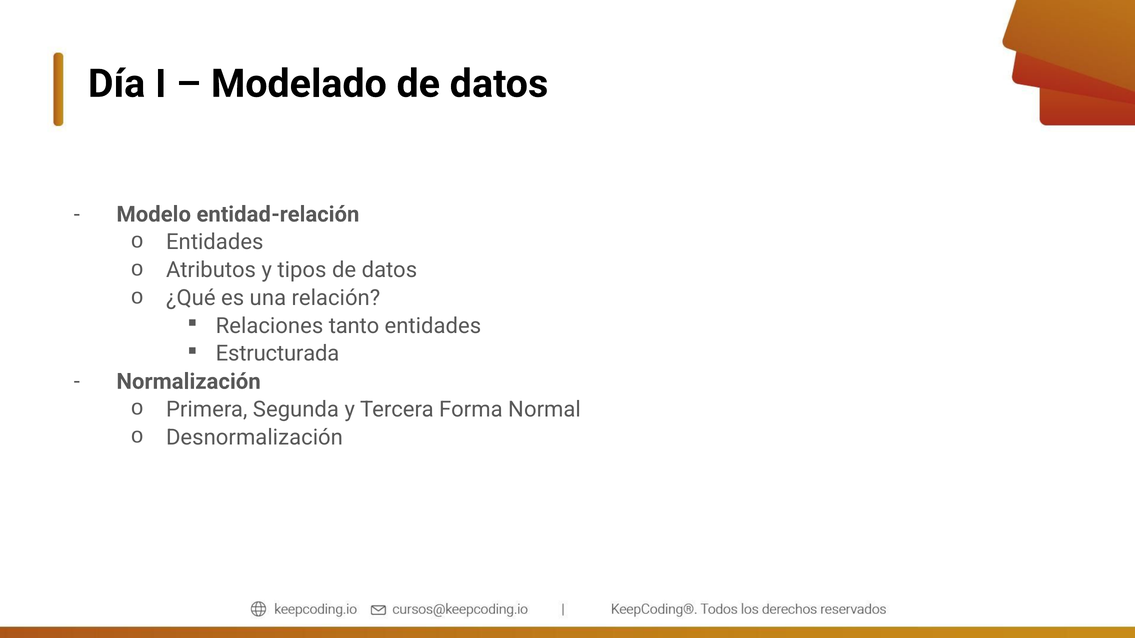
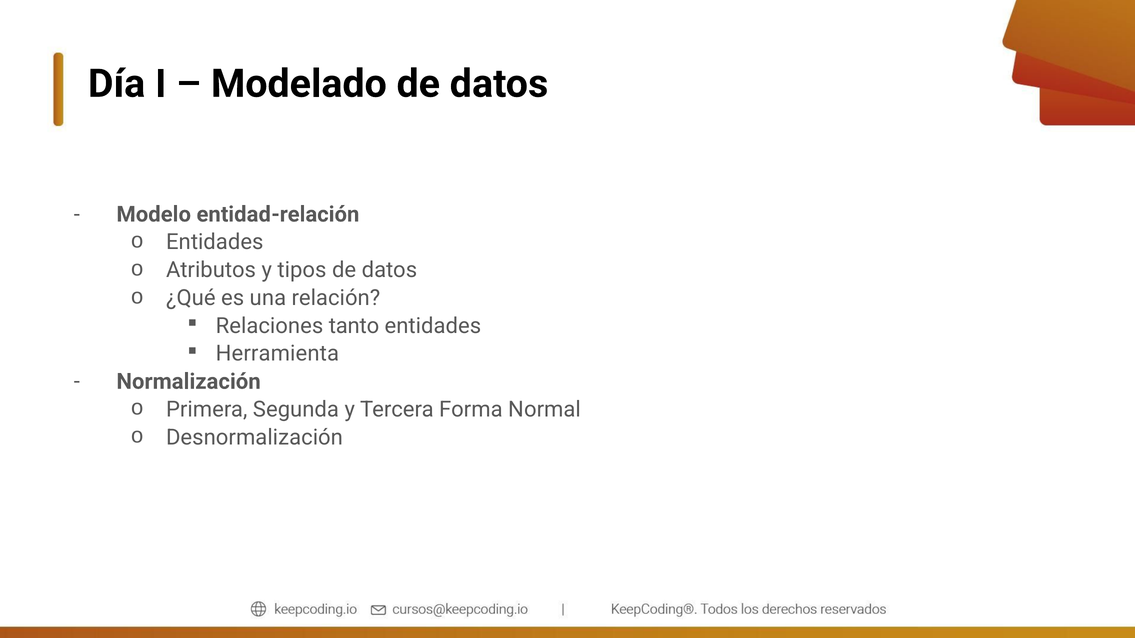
Estructurada: Estructurada -> Herramienta (277, 354)
